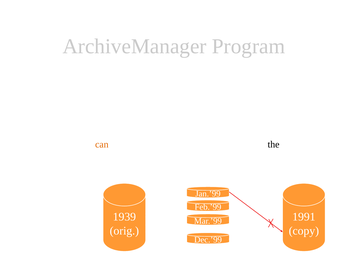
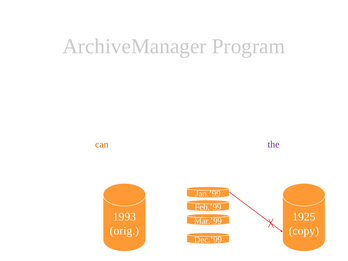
the colour: black -> purple (274, 144)
1939: 1939 -> 1993 (124, 217)
1991: 1991 -> 1925 (304, 217)
